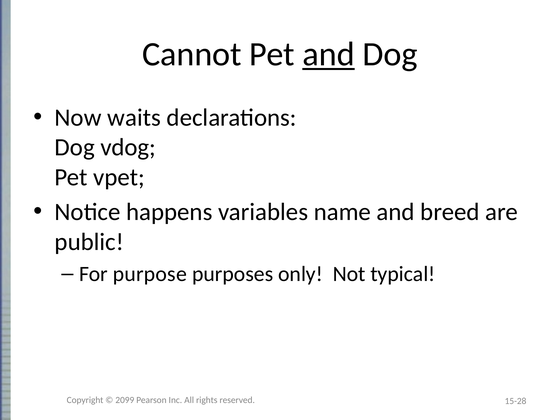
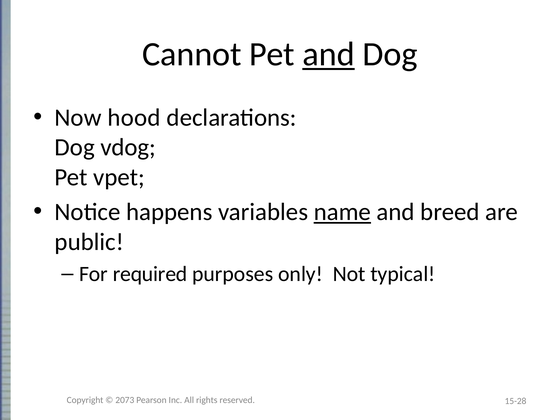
waits: waits -> hood (134, 117)
name underline: none -> present (342, 212)
purpose: purpose -> required (150, 274)
2099: 2099 -> 2073 (125, 400)
